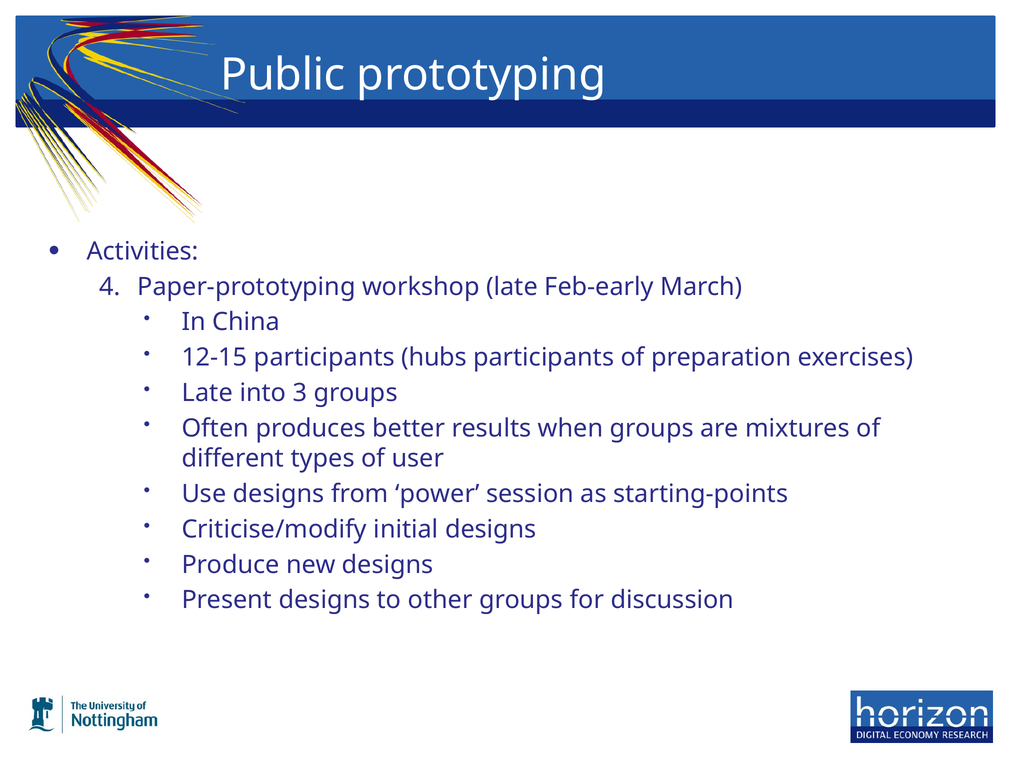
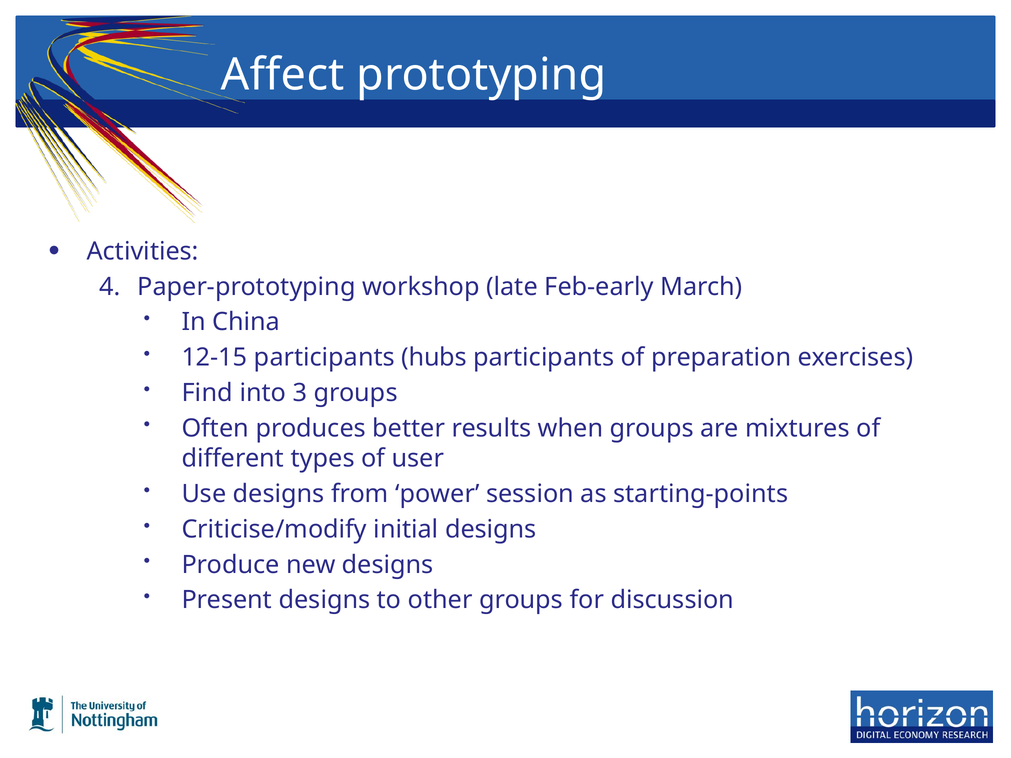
Public: Public -> Affect (283, 75)
Late: Late -> Find (207, 393)
